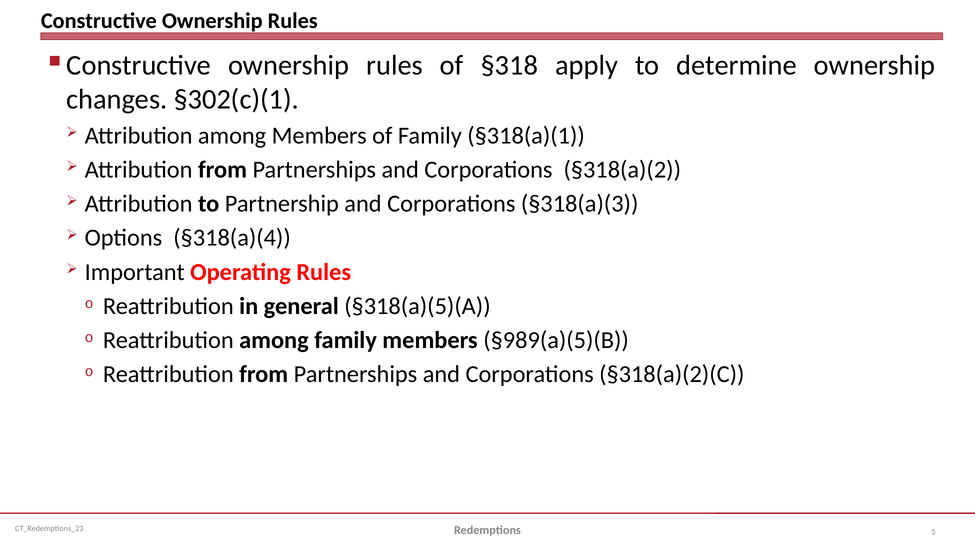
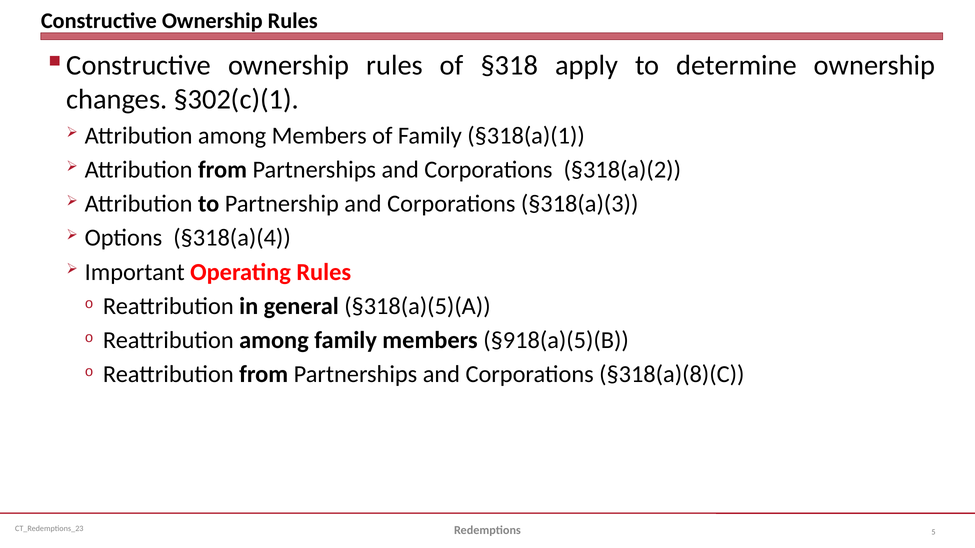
§989(a)(5)(B: §989(a)(5)(B -> §918(a)(5)(B (556, 340)
§318(a)(2)(C: §318(a)(2)(C -> §318(a)(8)(C (672, 375)
